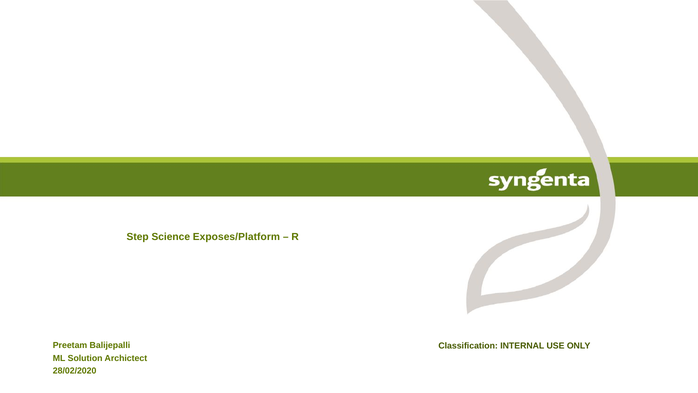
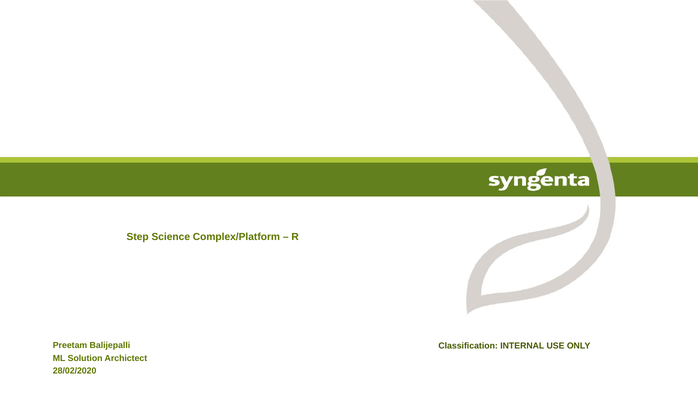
Exposes/Platform: Exposes/Platform -> Complex/Platform (236, 236)
